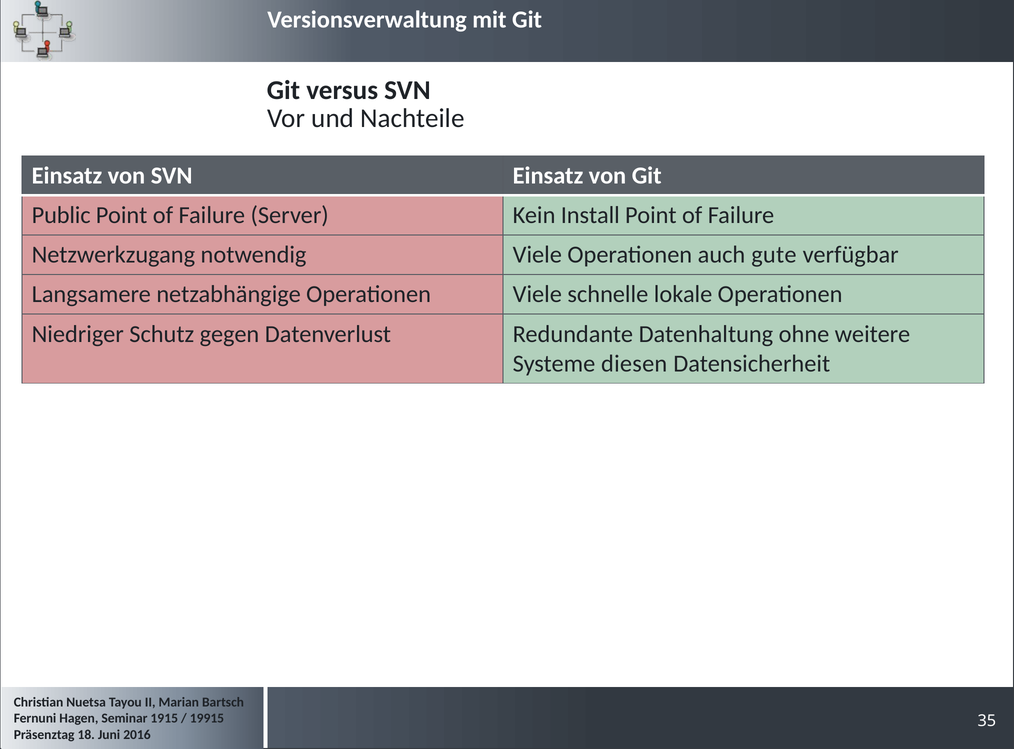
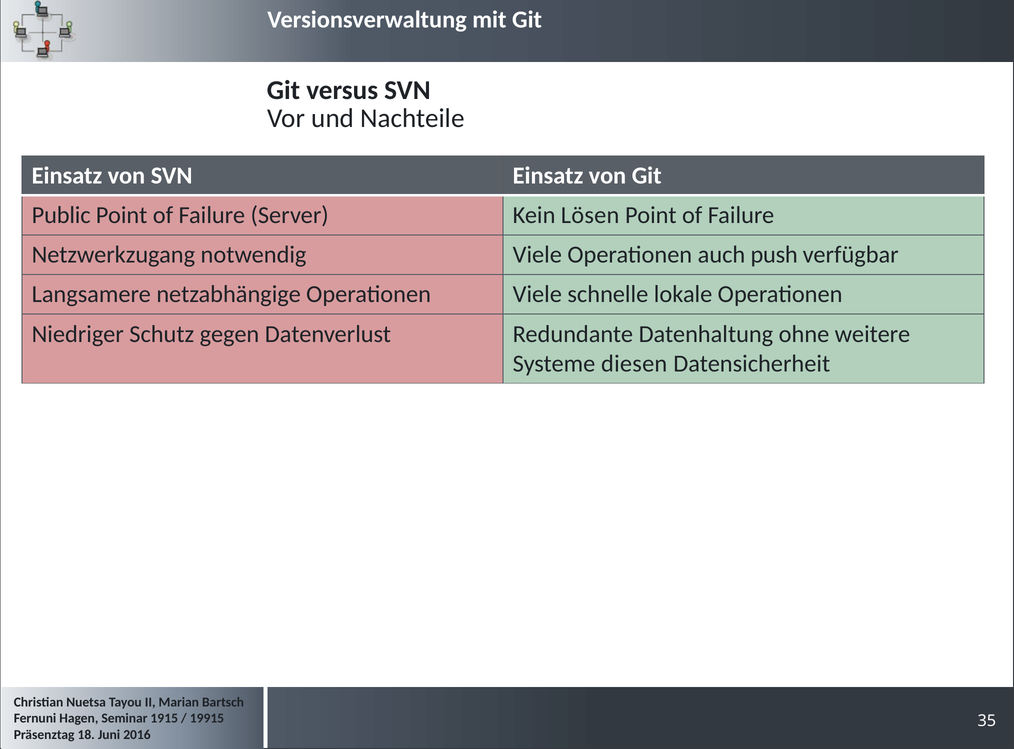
Install: Install -> Lösen (590, 215)
gute: gute -> push (774, 255)
